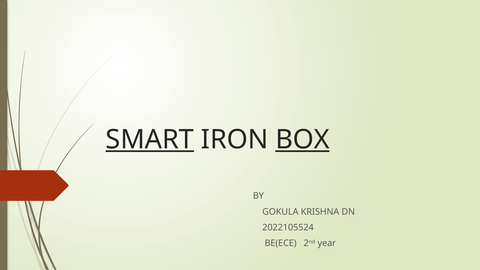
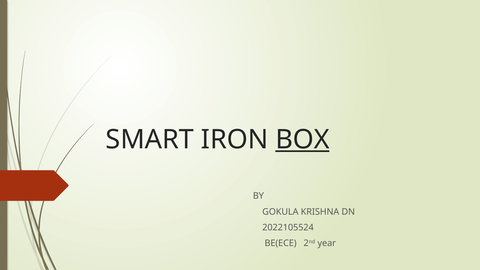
SMART underline: present -> none (150, 140)
